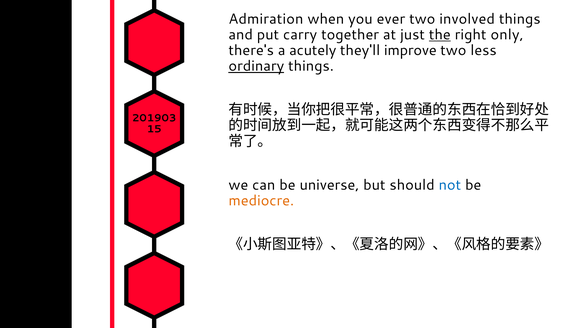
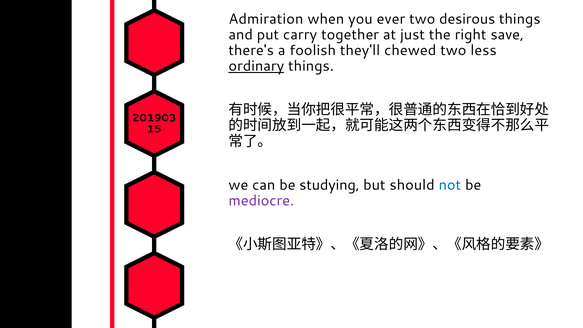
involved: involved -> desirous (467, 19)
the underline: present -> none (440, 35)
only: only -> save (507, 35)
acutely: acutely -> foolish (313, 50)
improve: improve -> chewed (410, 50)
universe: universe -> studying (329, 185)
mediocre colour: orange -> purple (261, 201)
